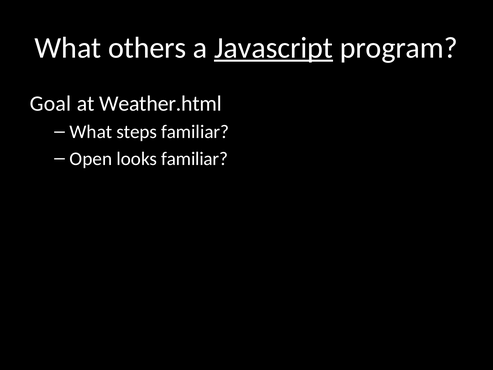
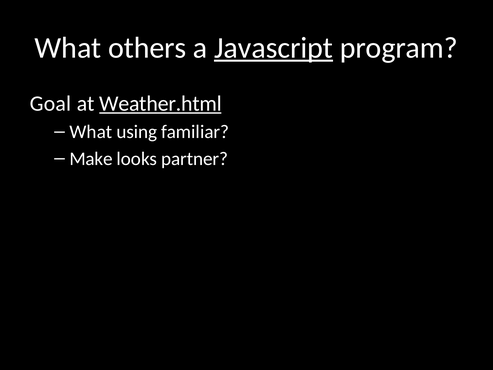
Weather.html underline: none -> present (160, 103)
steps: steps -> using (137, 132)
Open: Open -> Make (91, 159)
looks familiar: familiar -> partner (195, 159)
